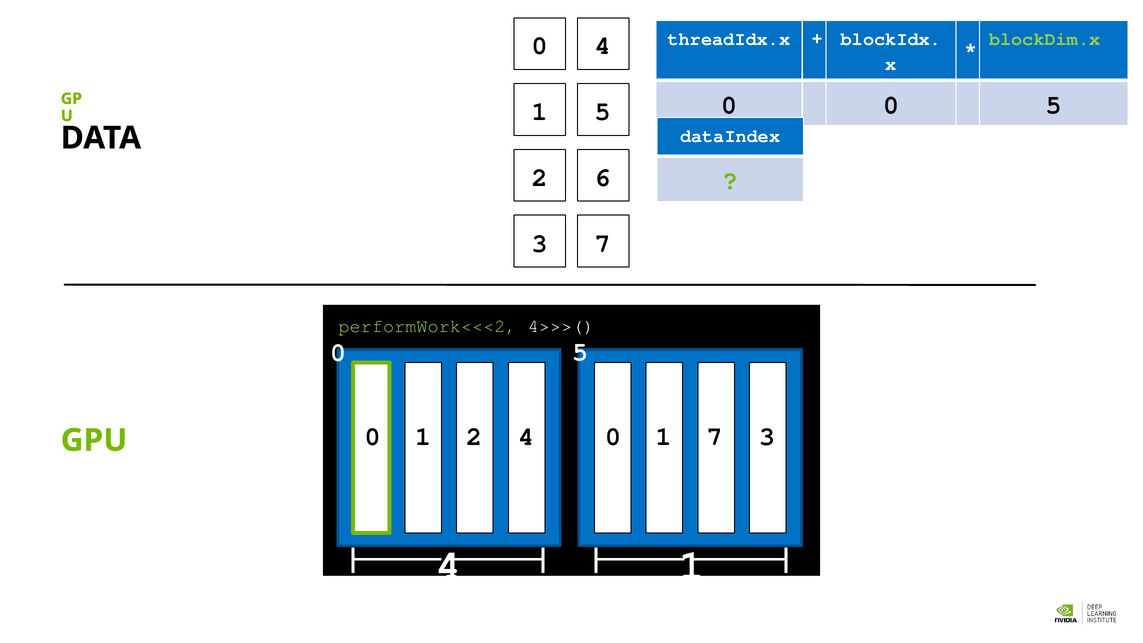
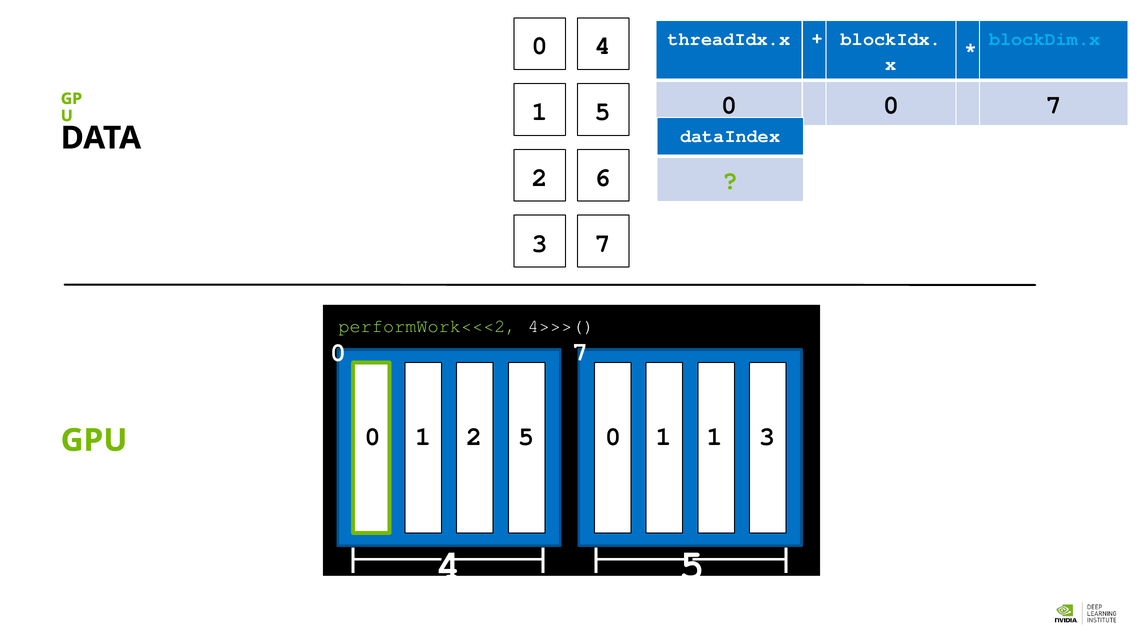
blockDim.x colour: light green -> light blue (1045, 39)
5: 5 -> 7 (1054, 105)
5: 5 -> 7 (580, 352)
2 4: 4 -> 5 (526, 437)
1 7: 7 -> 1 (715, 436)
1: 1 -> 5 (692, 565)
